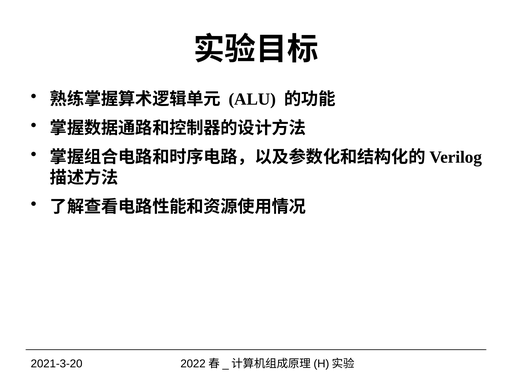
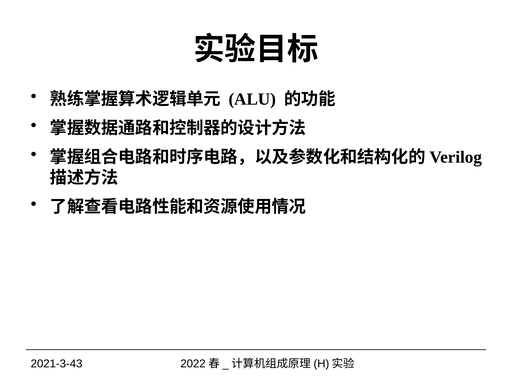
2021-3-20: 2021-3-20 -> 2021-3-43 (57, 364)
